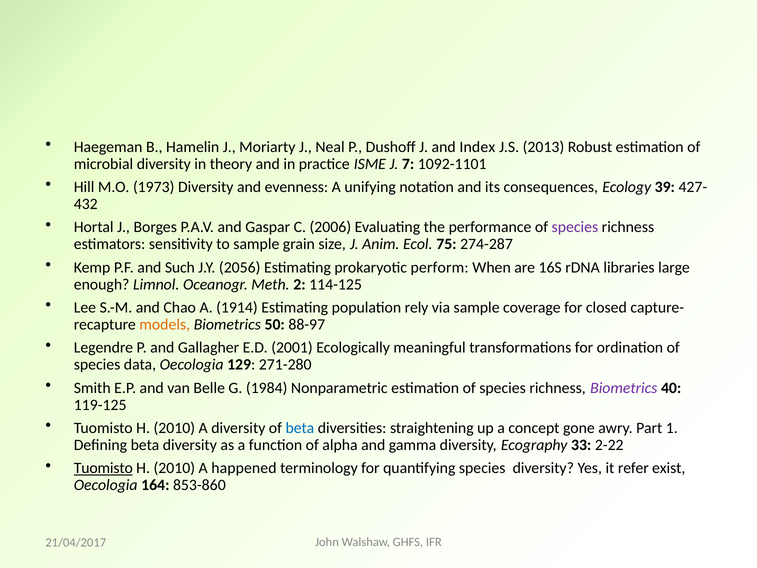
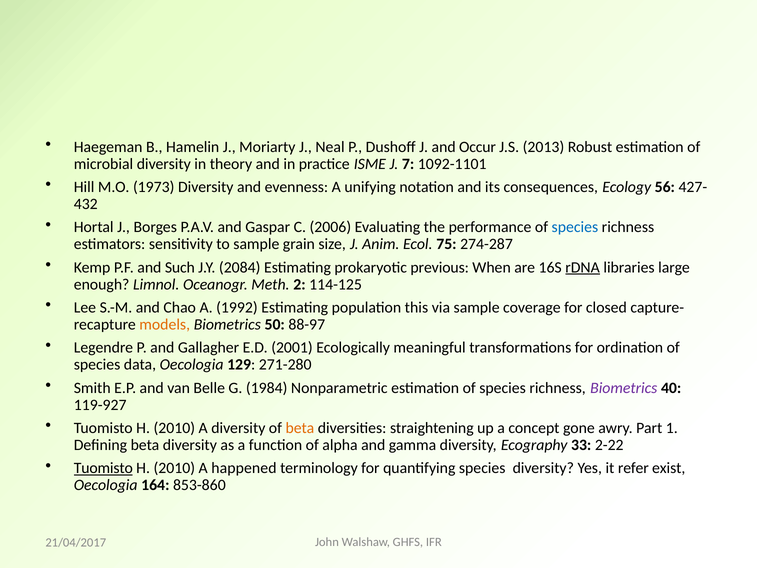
Index: Index -> Occur (478, 147)
39: 39 -> 56 (665, 187)
species colour: purple -> blue (575, 227)
2056: 2056 -> 2084 (240, 267)
perform: perform -> previous (440, 267)
rDNA underline: none -> present (583, 267)
1914: 1914 -> 1992 (237, 307)
rely: rely -> this (416, 307)
119-125: 119-125 -> 119-927 (100, 405)
beta colour: blue -> orange (300, 428)
